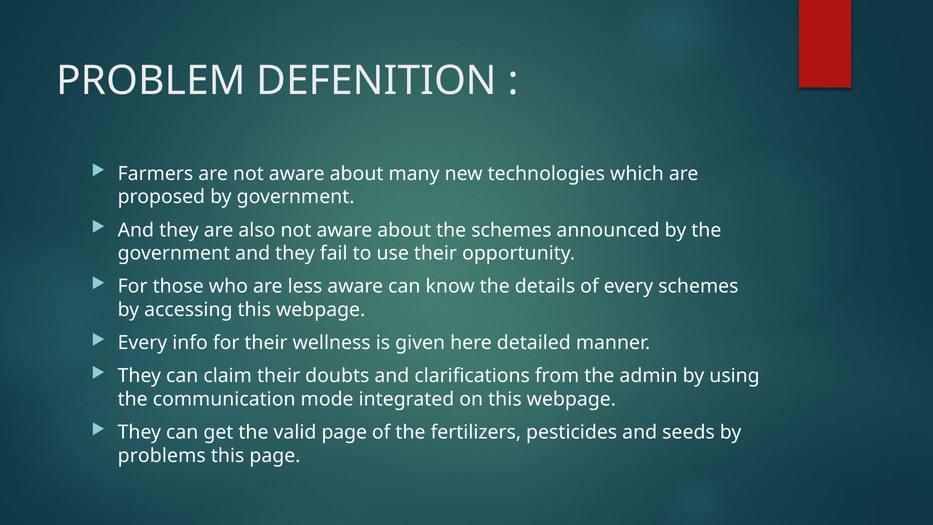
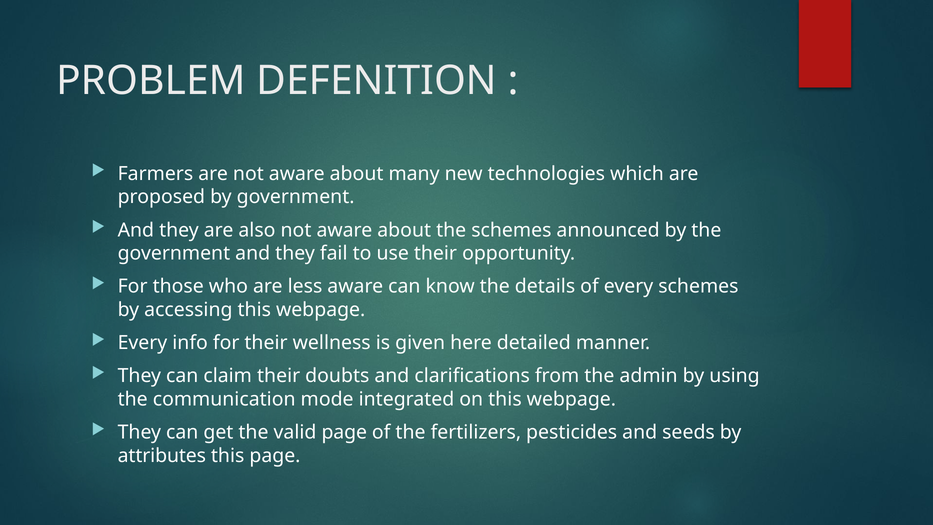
problems: problems -> attributes (162, 456)
